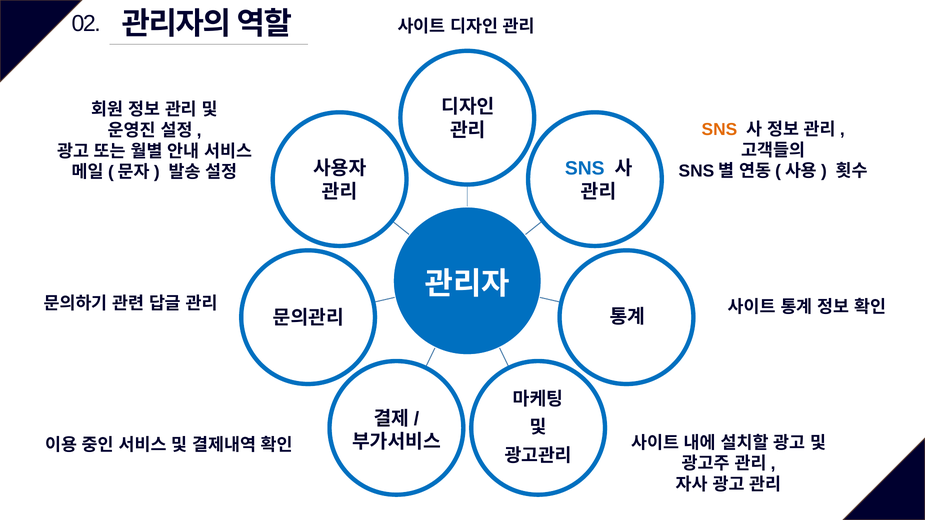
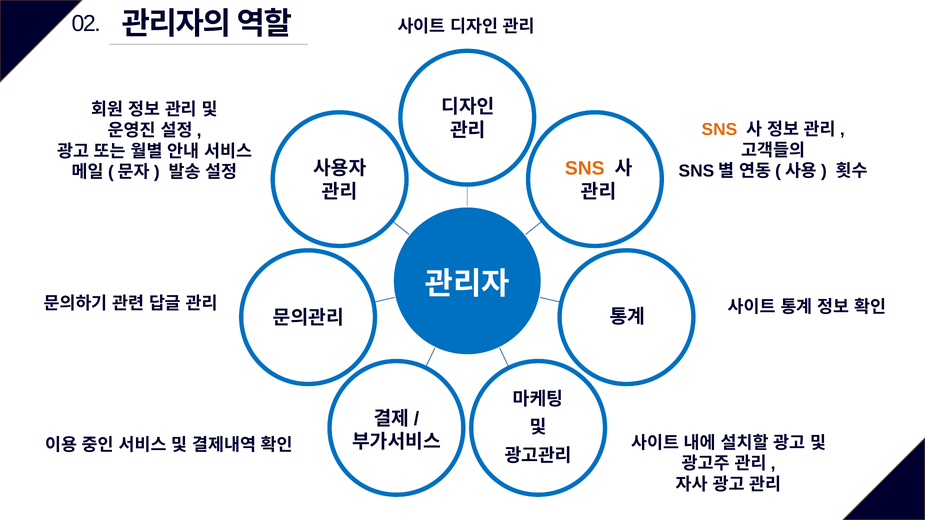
SNS colour: blue -> orange (585, 169)
